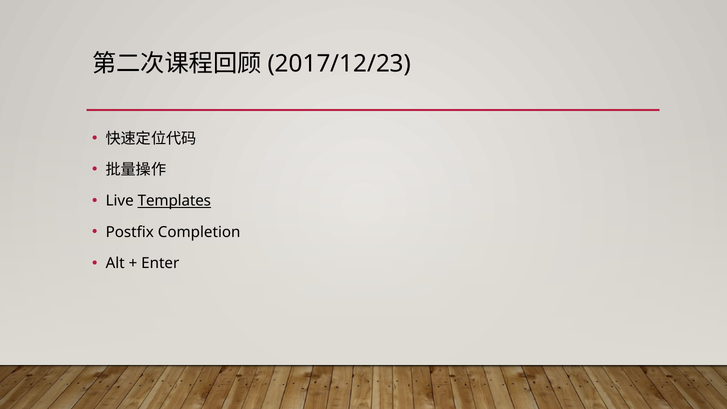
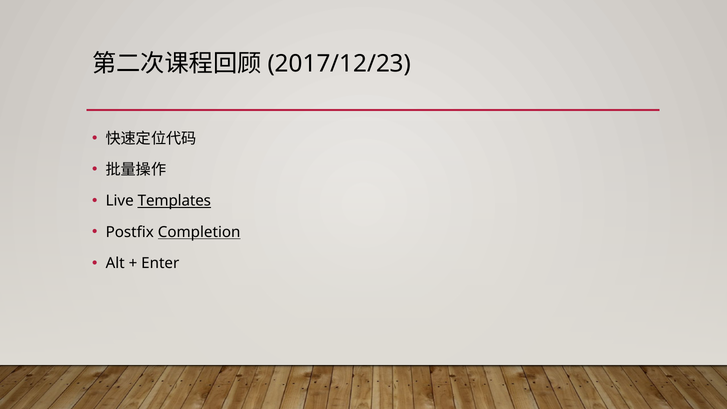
Completion underline: none -> present (199, 232)
